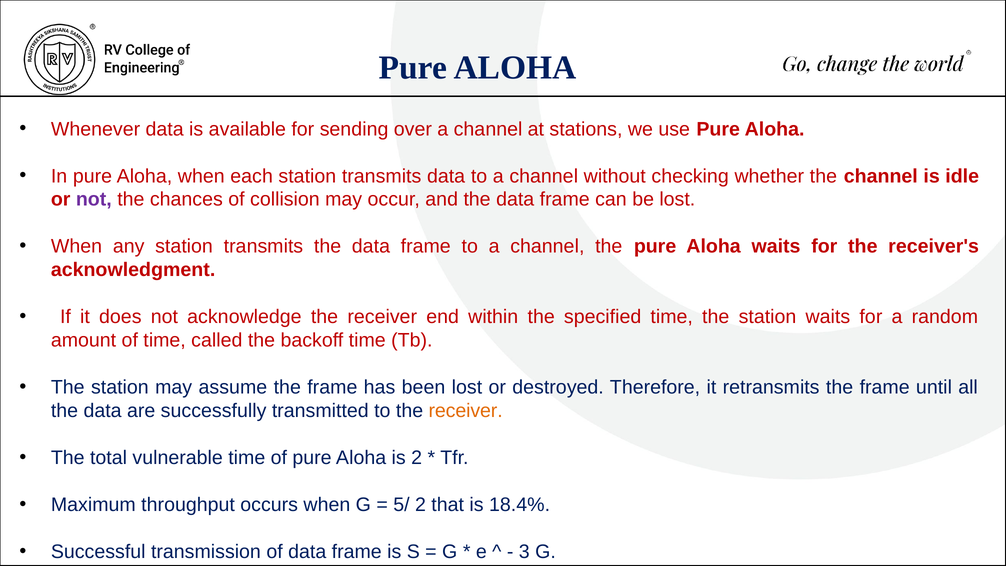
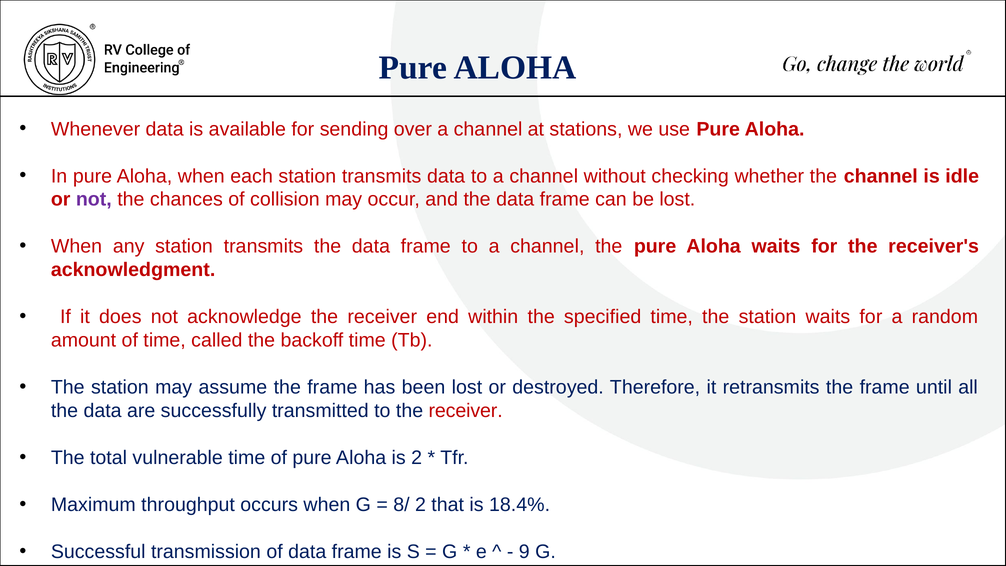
receiver colour: orange -> red (466, 411)
5/: 5/ -> 8/ (401, 505)
3: 3 -> 9 (524, 552)
